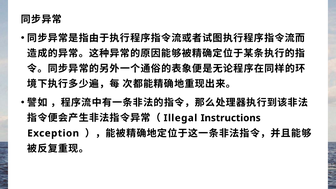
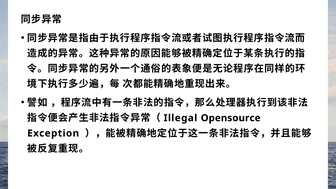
Instructions: Instructions -> Opensource (231, 118)
